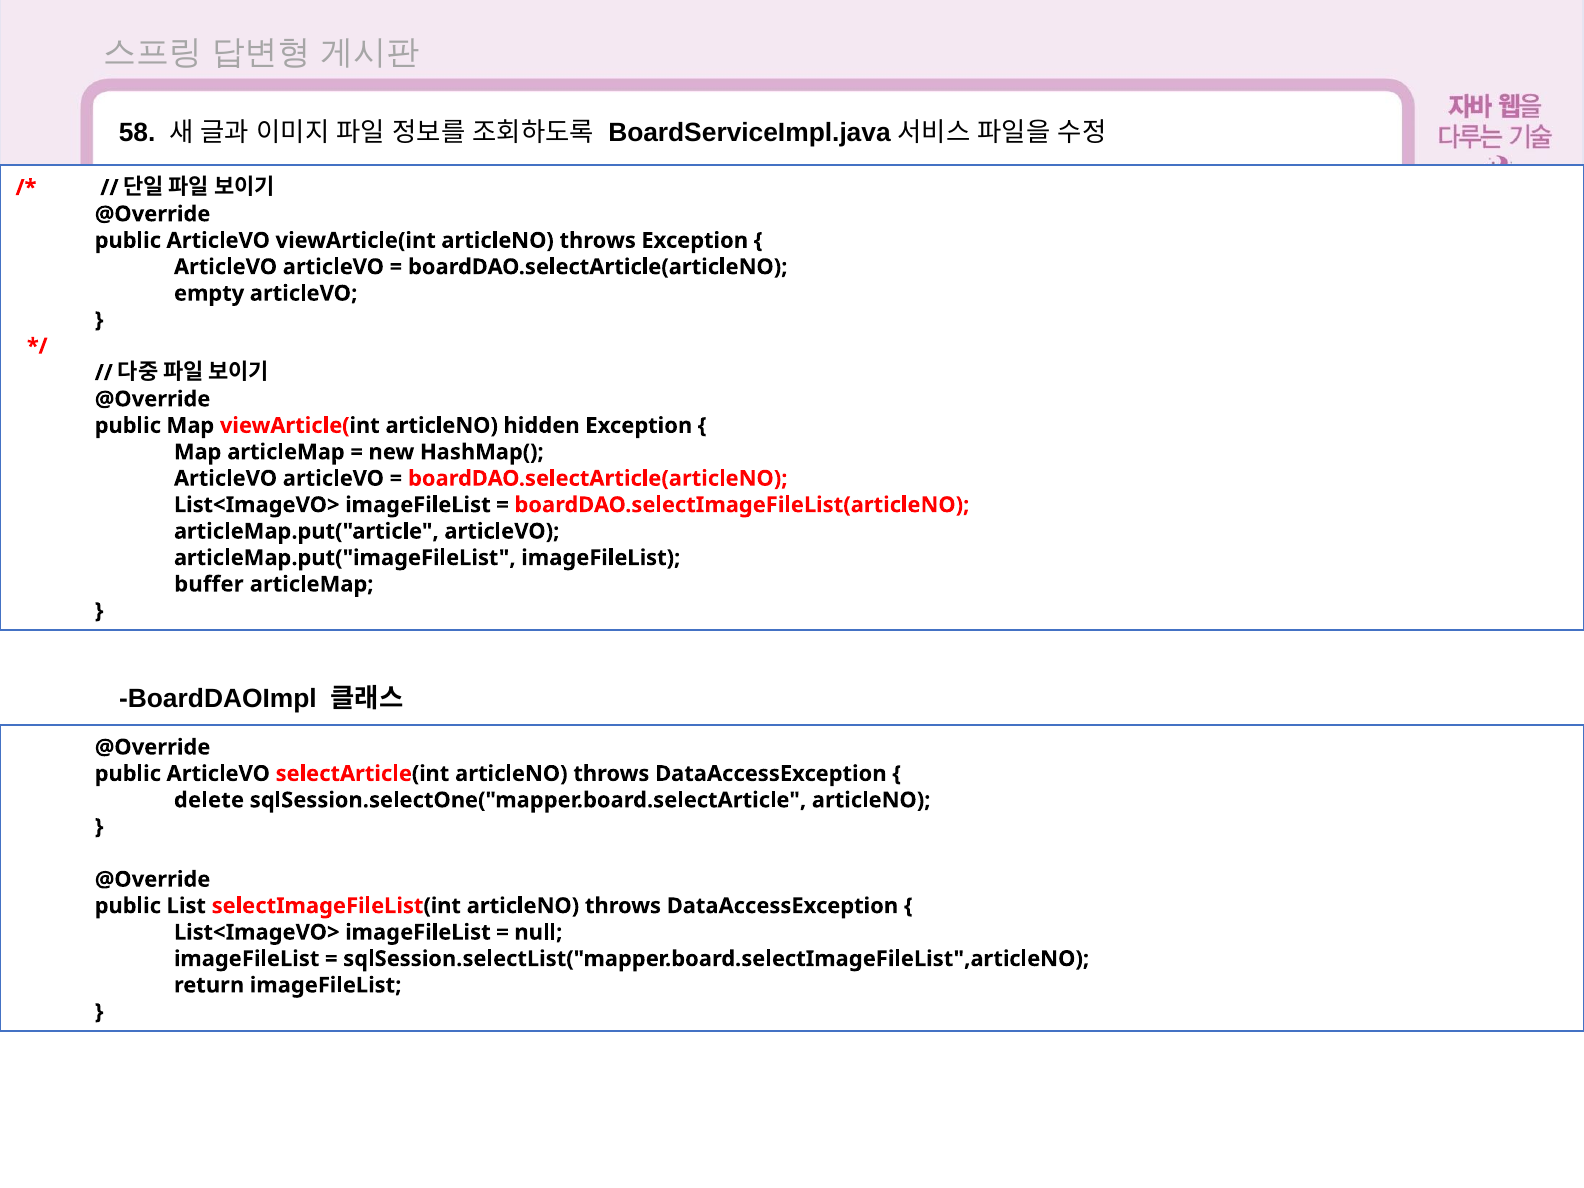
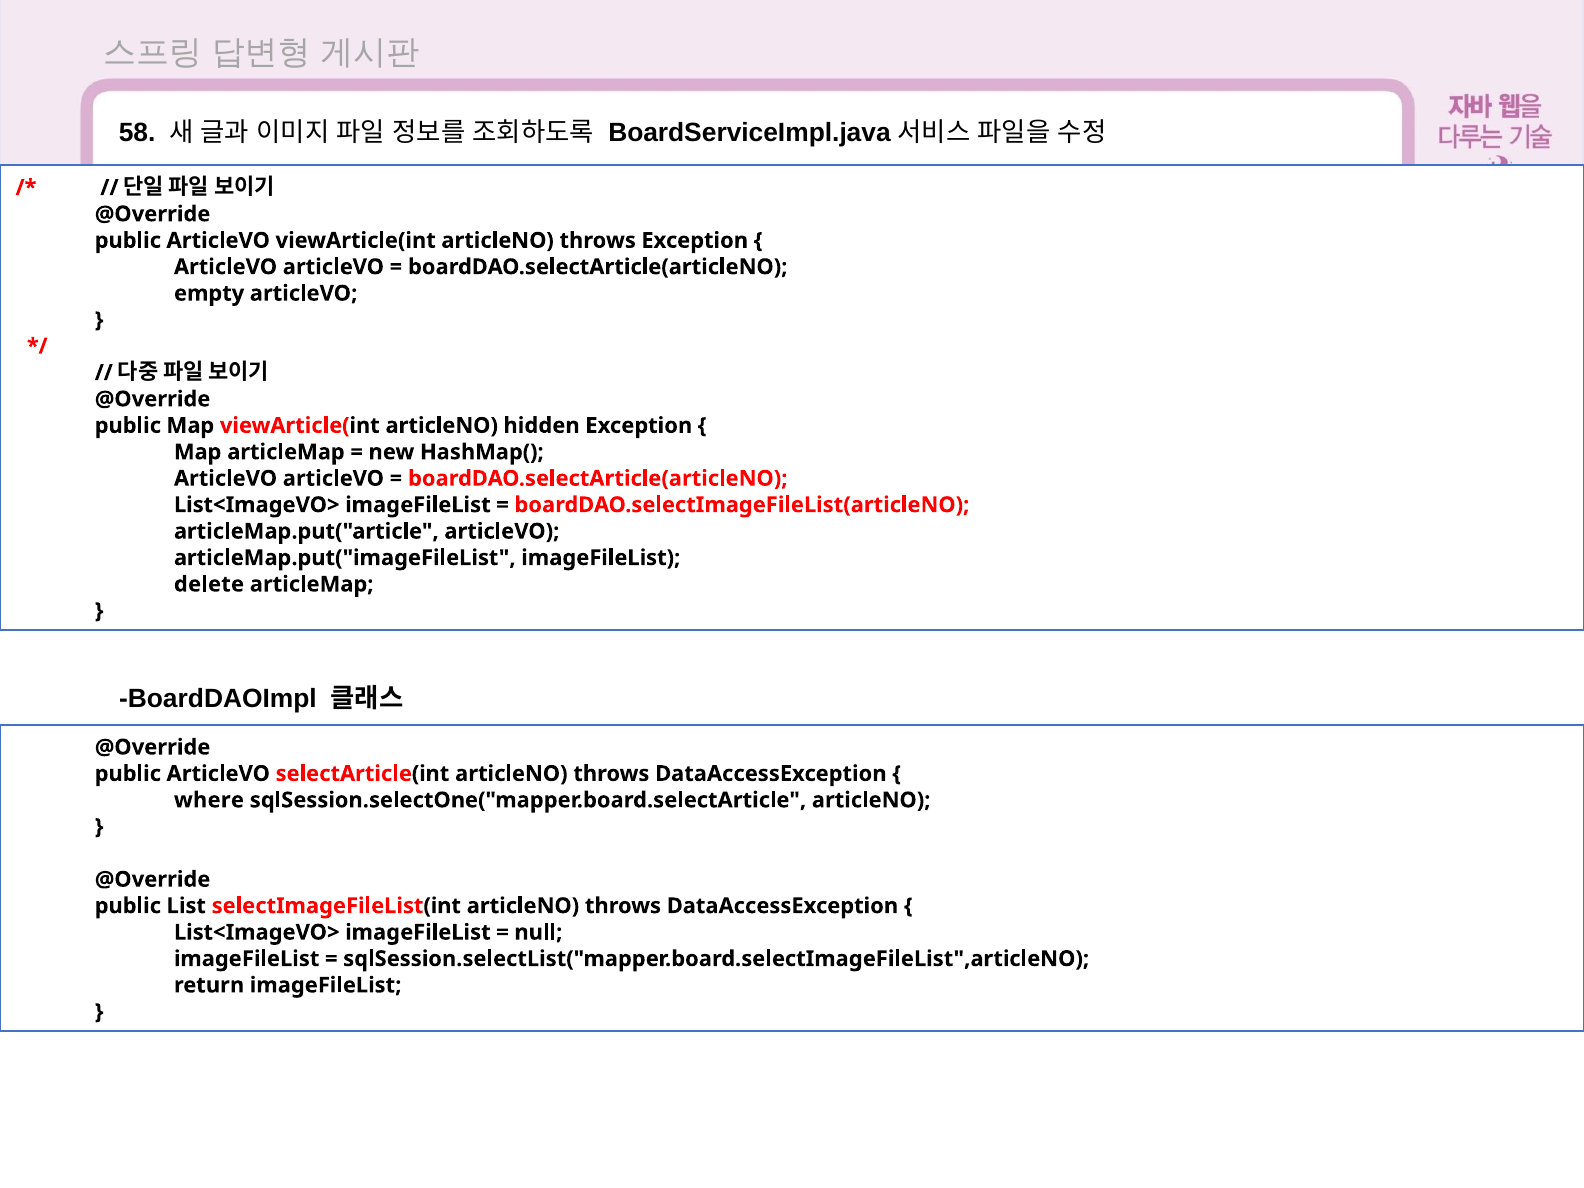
buffer: buffer -> delete (209, 584)
delete: delete -> where (209, 800)
